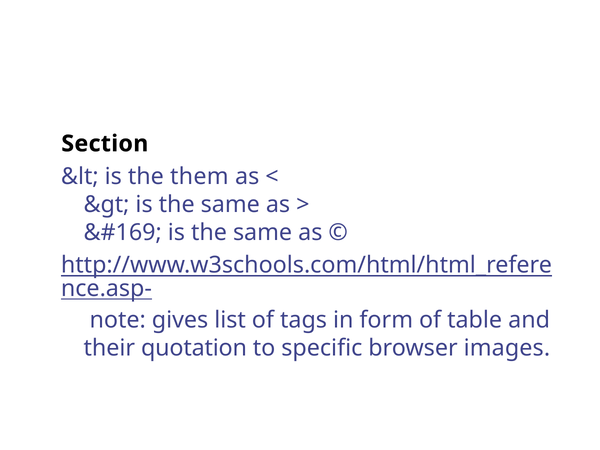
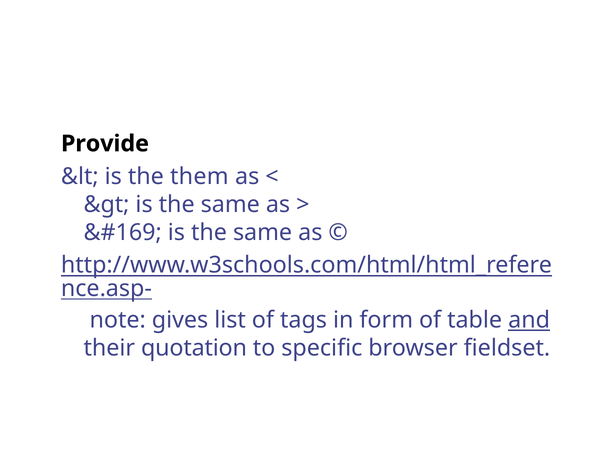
Section: Section -> Provide (105, 144)
and underline: none -> present (529, 320)
images: images -> fieldset (507, 348)
